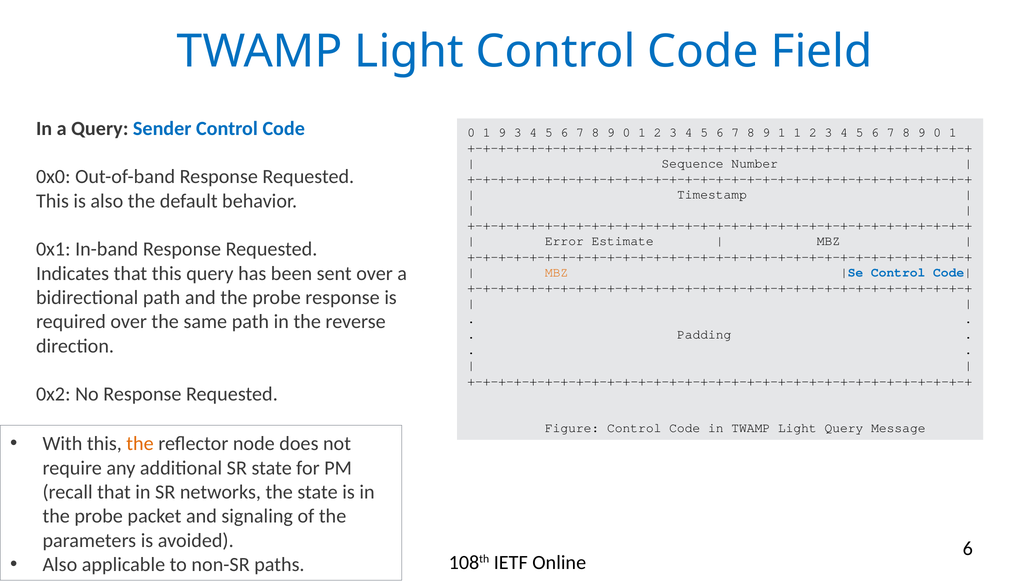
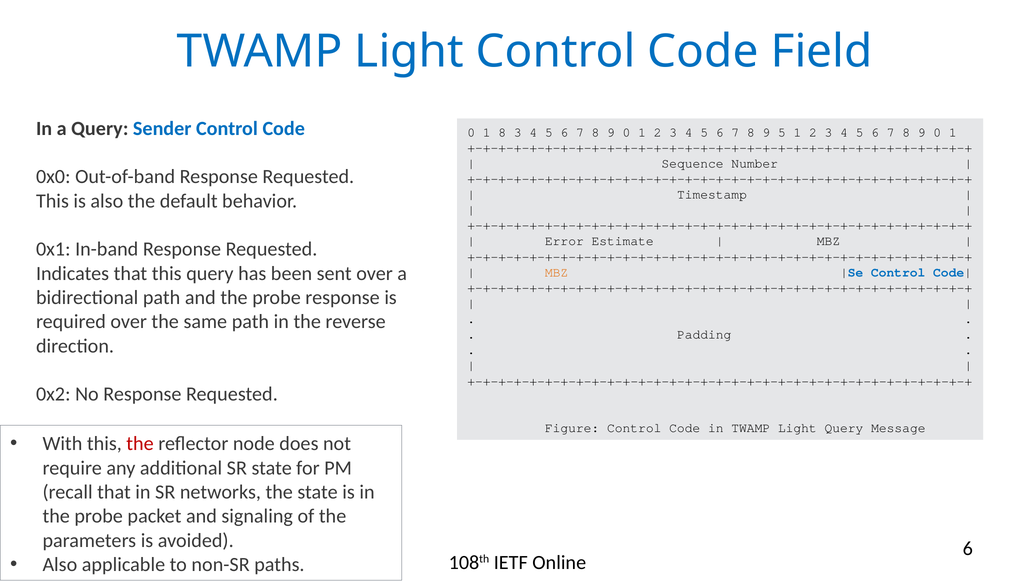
1 9: 9 -> 8 (502, 132)
9 1: 1 -> 5 (782, 132)
the colour: orange -> red (140, 444)
